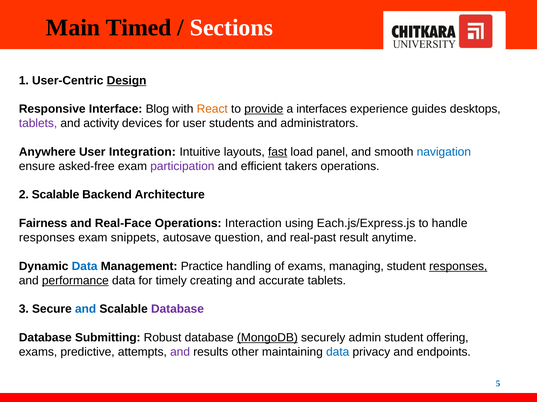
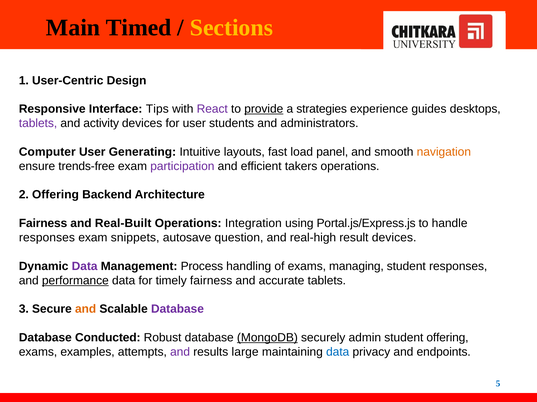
Sections colour: white -> yellow (231, 28)
Design underline: present -> none (127, 81)
Blog: Blog -> Tips (157, 109)
React colour: orange -> purple (212, 109)
interfaces: interfaces -> strategies (322, 109)
Anywhere: Anywhere -> Computer (47, 152)
Integration: Integration -> Generating (142, 152)
fast underline: present -> none (278, 152)
navigation colour: blue -> orange (444, 152)
asked-free: asked-free -> trends-free (87, 166)
2 Scalable: Scalable -> Offering (55, 195)
Real-Face: Real-Face -> Real-Built (123, 224)
Interaction: Interaction -> Integration (253, 224)
Each.js/Express.js: Each.js/Express.js -> Portal.js/Express.js (366, 224)
real-past: real-past -> real-high (313, 238)
result anytime: anytime -> devices (394, 238)
Data colour: blue -> purple (85, 267)
Practice: Practice -> Process (202, 267)
responses underline: present -> none (458, 267)
timely creating: creating -> fairness (211, 281)
and colour: blue -> orange (86, 310)
Submitting: Submitting -> Conducted (108, 338)
predictive: predictive -> examples (88, 353)
other: other -> large (245, 353)
